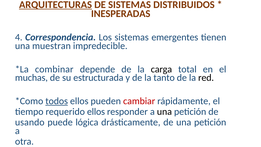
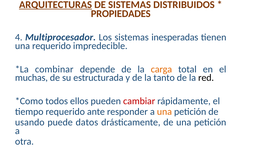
INESPERADAS: INESPERADAS -> PROPIEDADES (121, 14)
Correspondencia: Correspondencia -> Multiprocesador (60, 37)
emergentes: emergentes -> inesperadas (175, 37)
una muestran: muestran -> requerido (52, 46)
carga colour: black -> orange (161, 69)
todos underline: present -> none (57, 101)
requerido ellos: ellos -> ante (96, 112)
una colour: black -> orange (164, 112)
lógica: lógica -> datos (87, 122)
